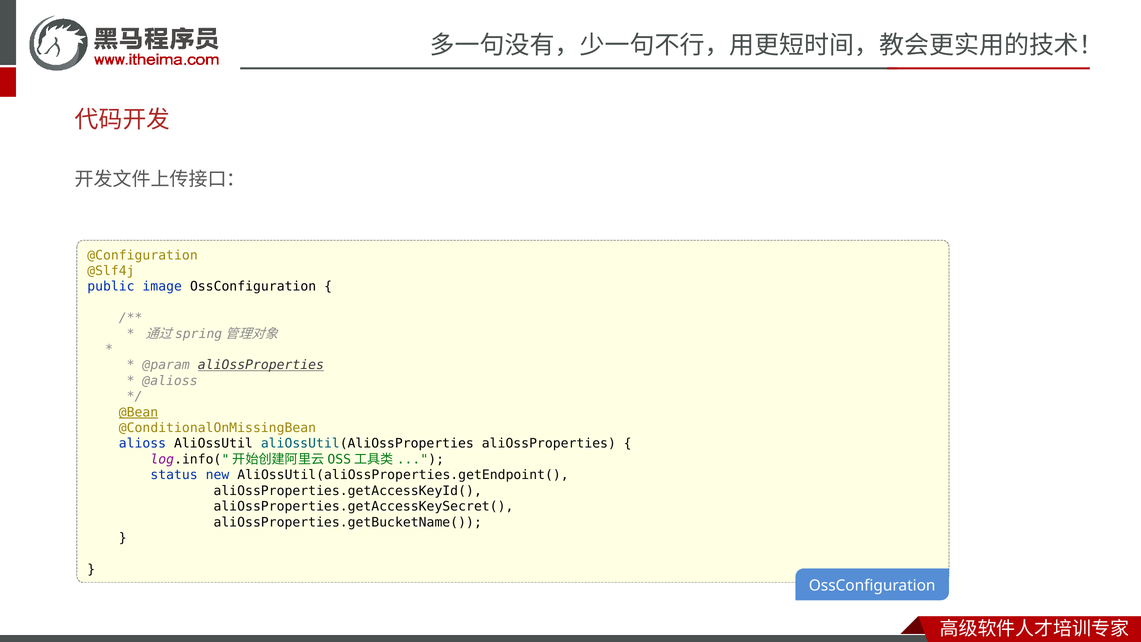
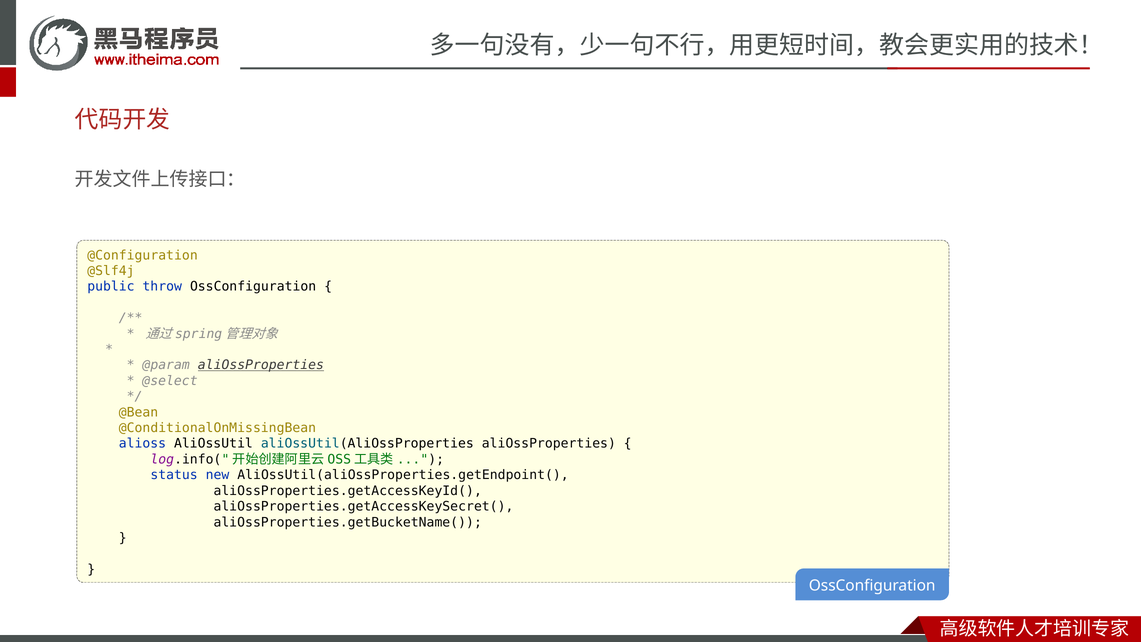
image: image -> throw (162, 287)
@alioss: @alioss -> @select (170, 381)
@Bean underline: present -> none (139, 412)
